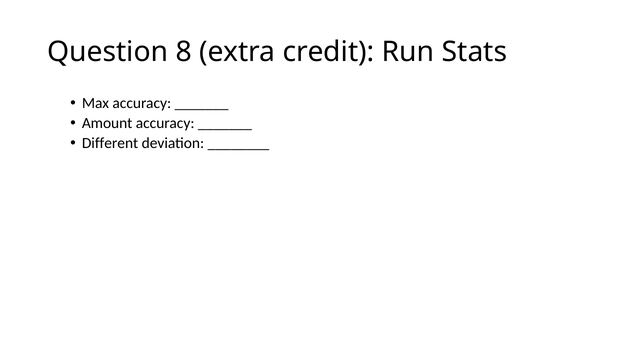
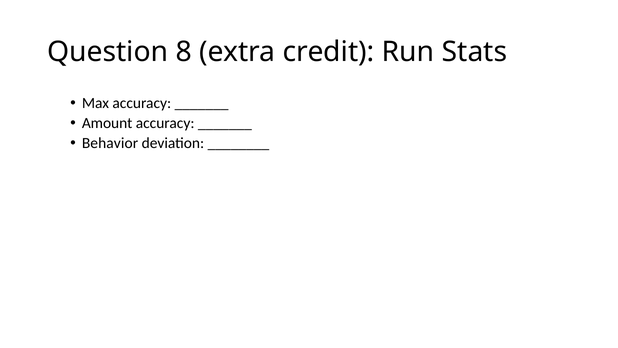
Different: Different -> Behavior (110, 143)
